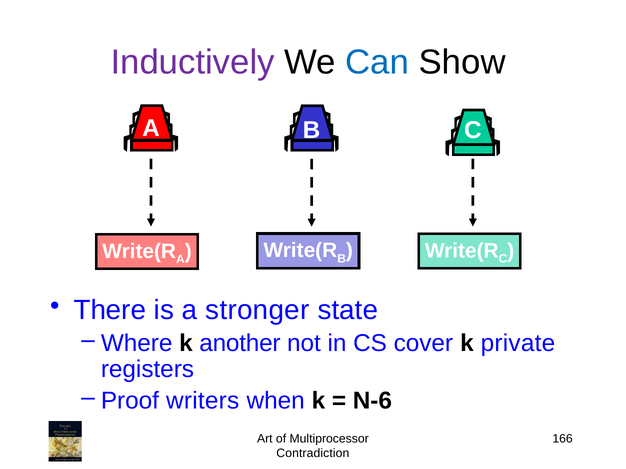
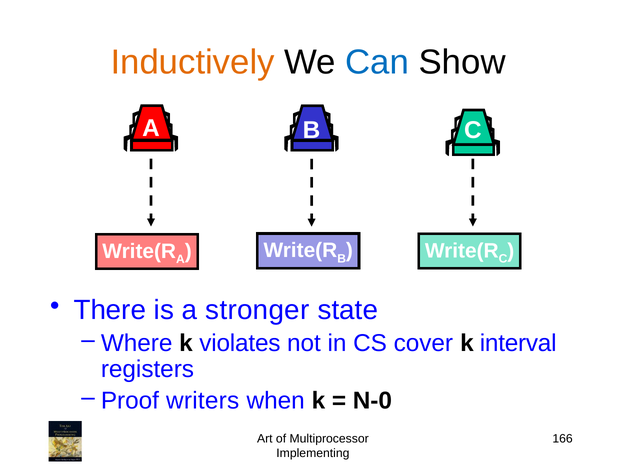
Inductively colour: purple -> orange (193, 62)
another: another -> violates (240, 344)
private: private -> interval (518, 344)
N-6: N-6 -> N-0 (372, 401)
Contradiction: Contradiction -> Implementing (313, 454)
